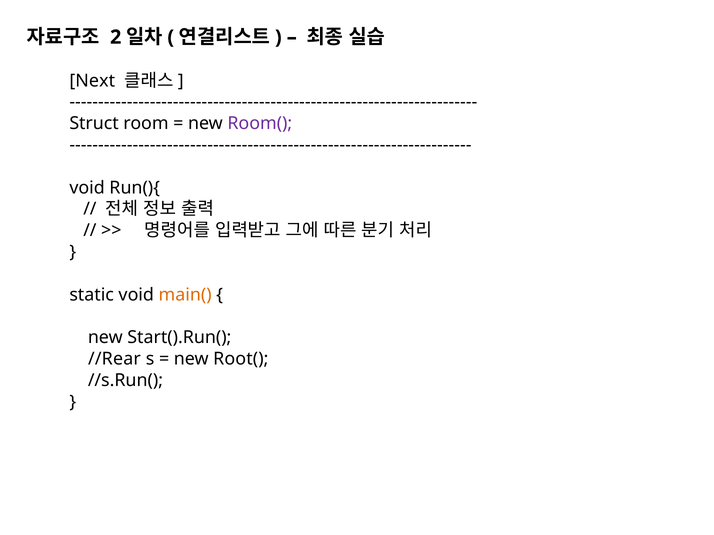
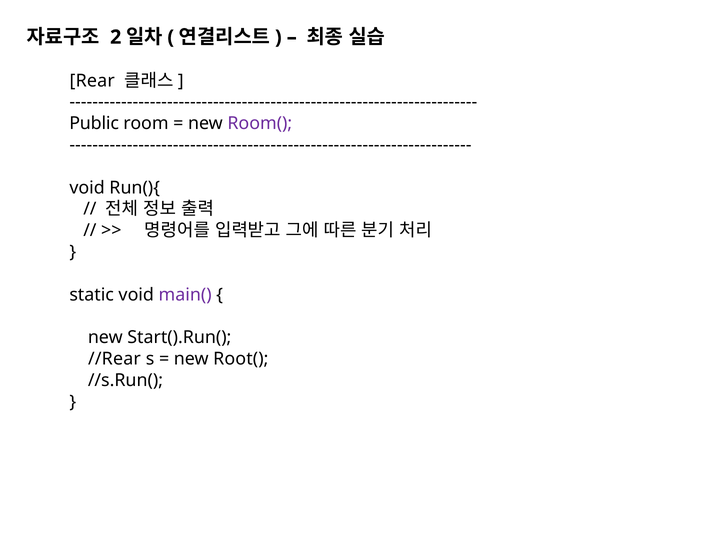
Next: Next -> Rear (92, 81)
Struct: Struct -> Public (94, 124)
main( colour: orange -> purple (185, 295)
